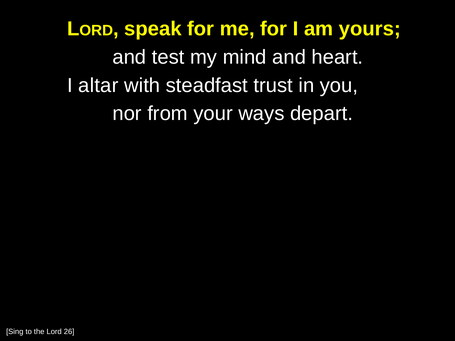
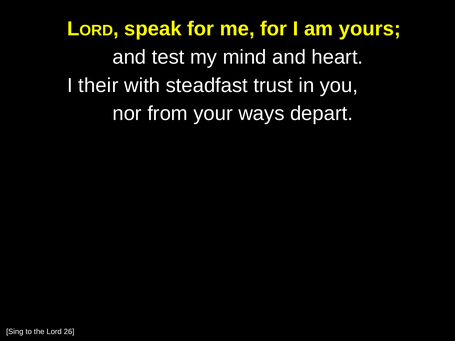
altar: altar -> their (98, 85)
